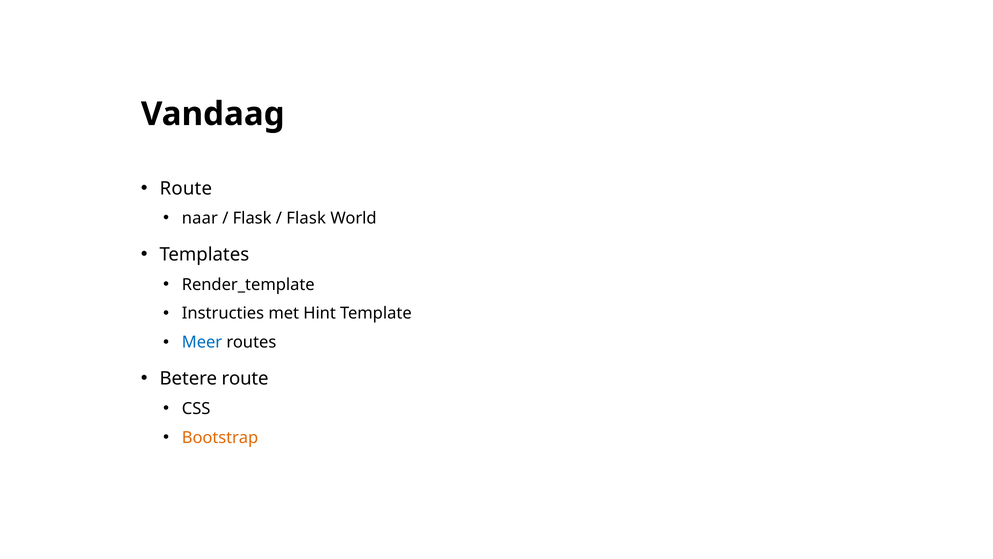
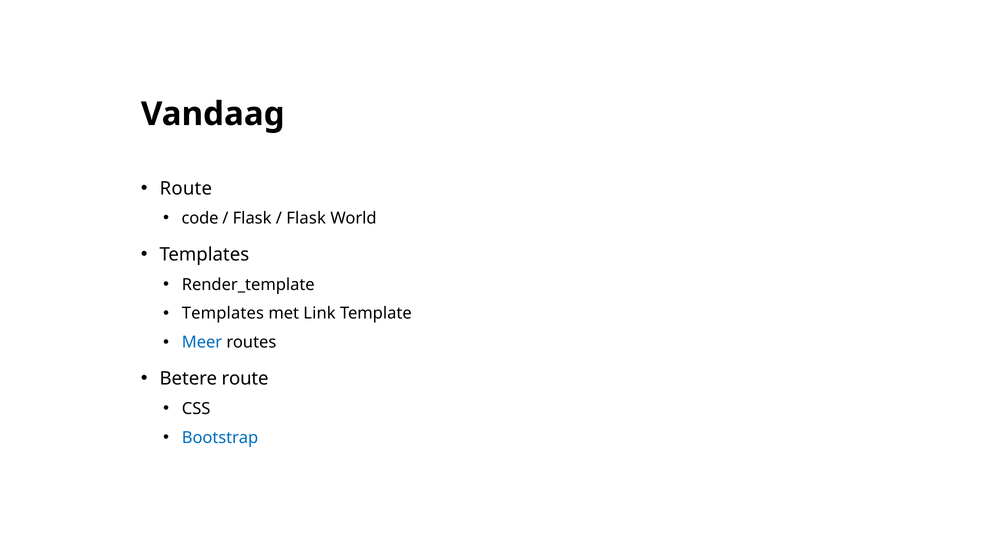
naar: naar -> code (200, 218)
Instructies: Instructies -> Templates (223, 313)
Hint: Hint -> Link (320, 313)
Bootstrap colour: orange -> blue (220, 437)
